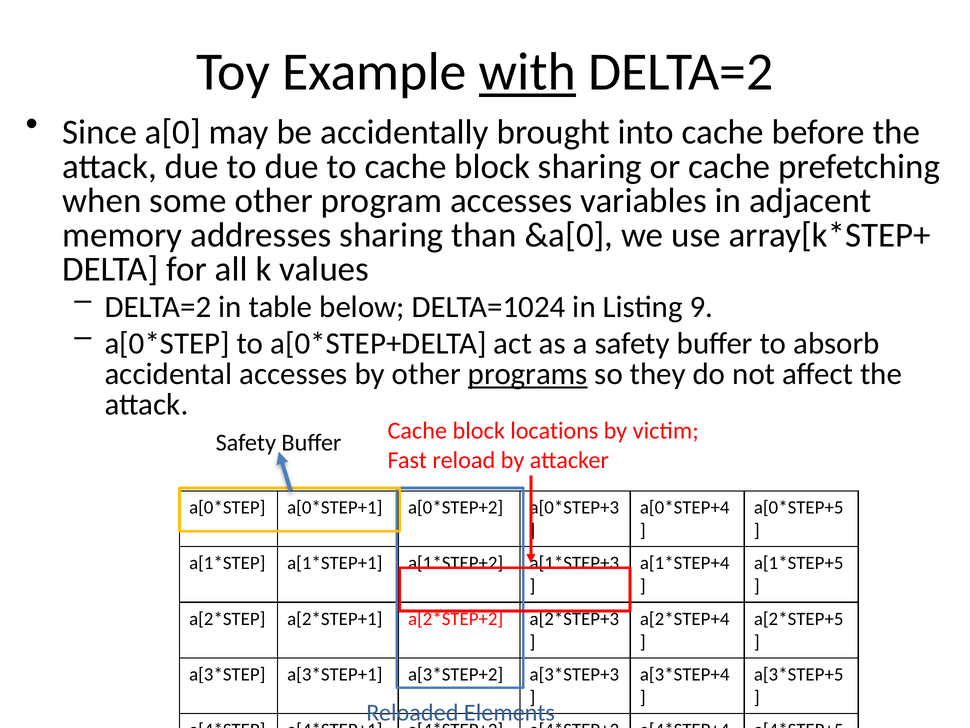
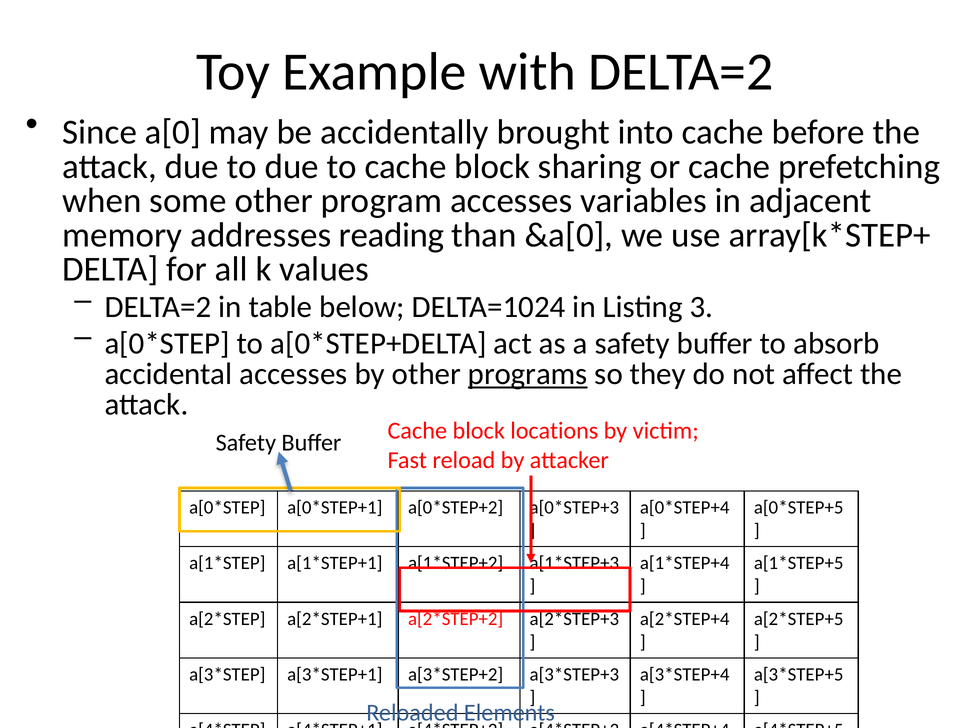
with underline: present -> none (527, 72)
addresses sharing: sharing -> reading (392, 235)
9: 9 -> 3 (701, 307)
